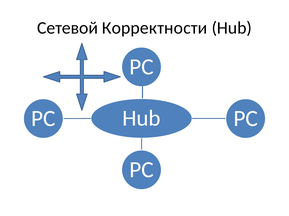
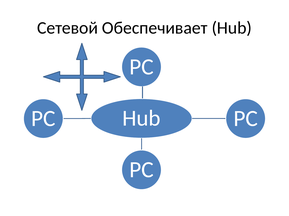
Корректности: Корректности -> Обеспечивает (155, 28)
